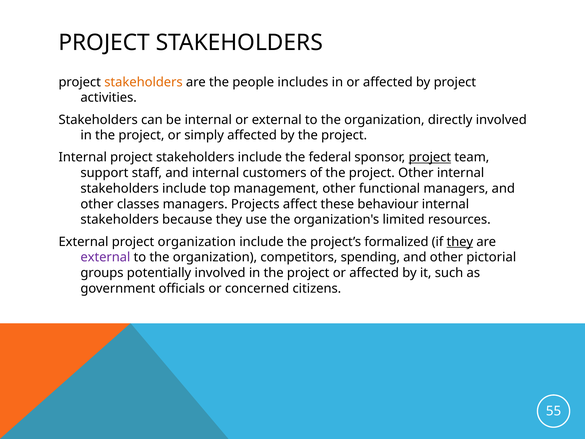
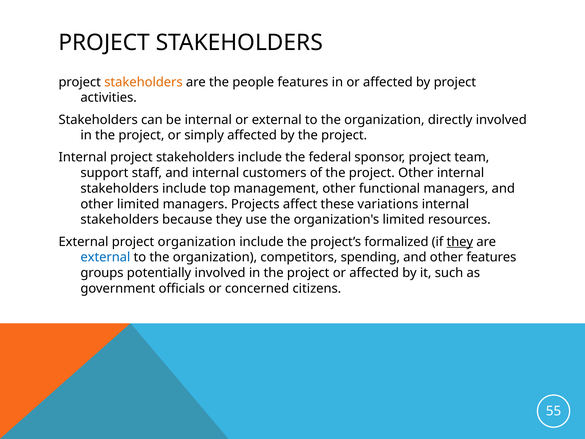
people includes: includes -> features (303, 82)
project underline: present -> none (430, 157)
other classes: classes -> limited (138, 204)
behaviour: behaviour -> variations (388, 204)
external colour: purple -> blue (105, 257)
other pictorial: pictorial -> features (491, 257)
